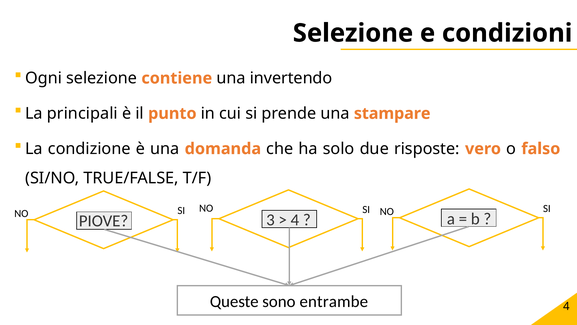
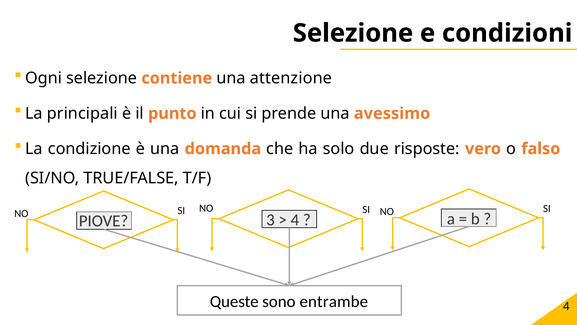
invertendo: invertendo -> attenzione (291, 78)
stampare: stampare -> avessimo (392, 113)
